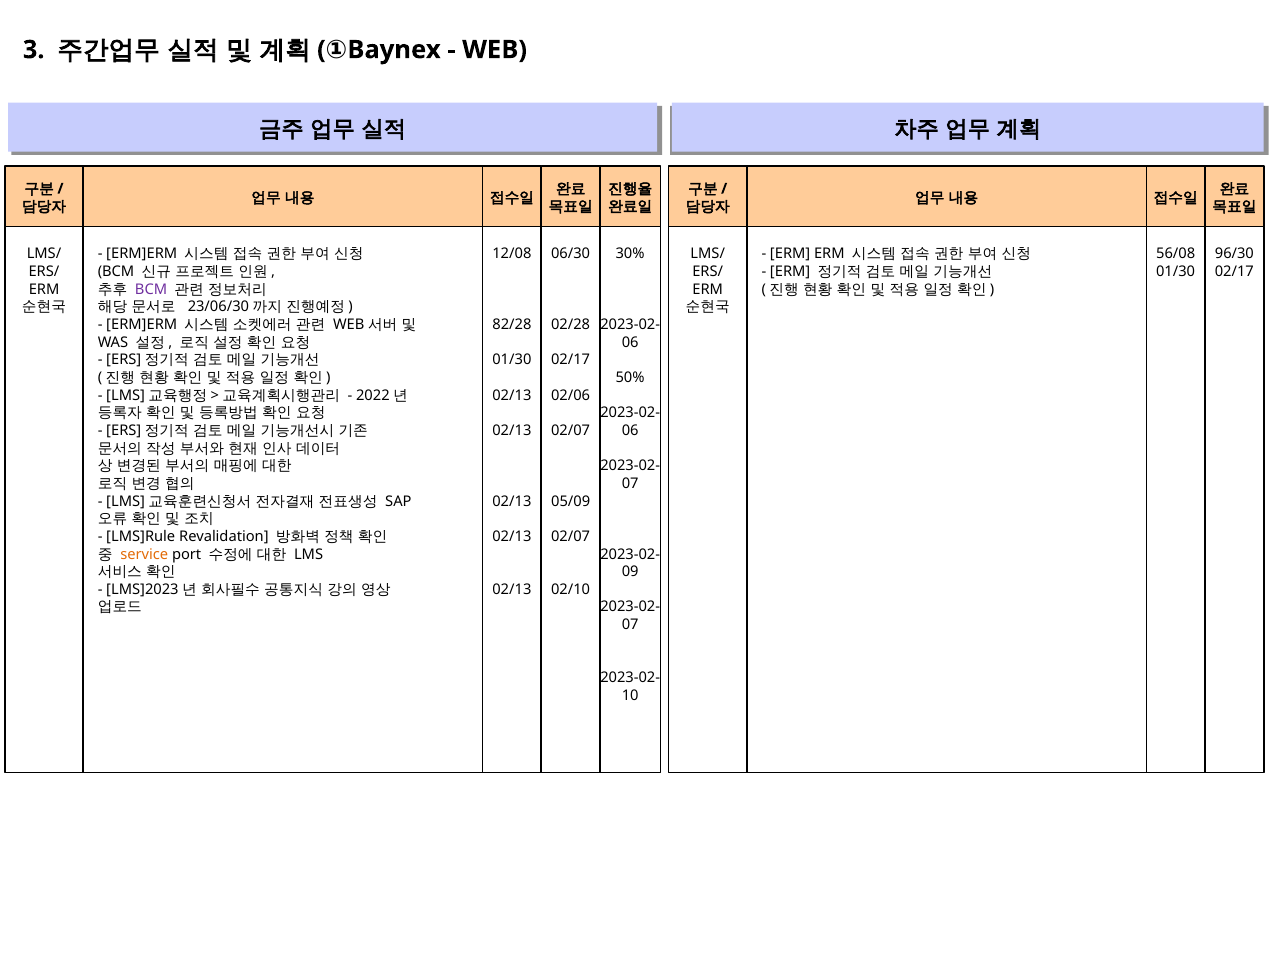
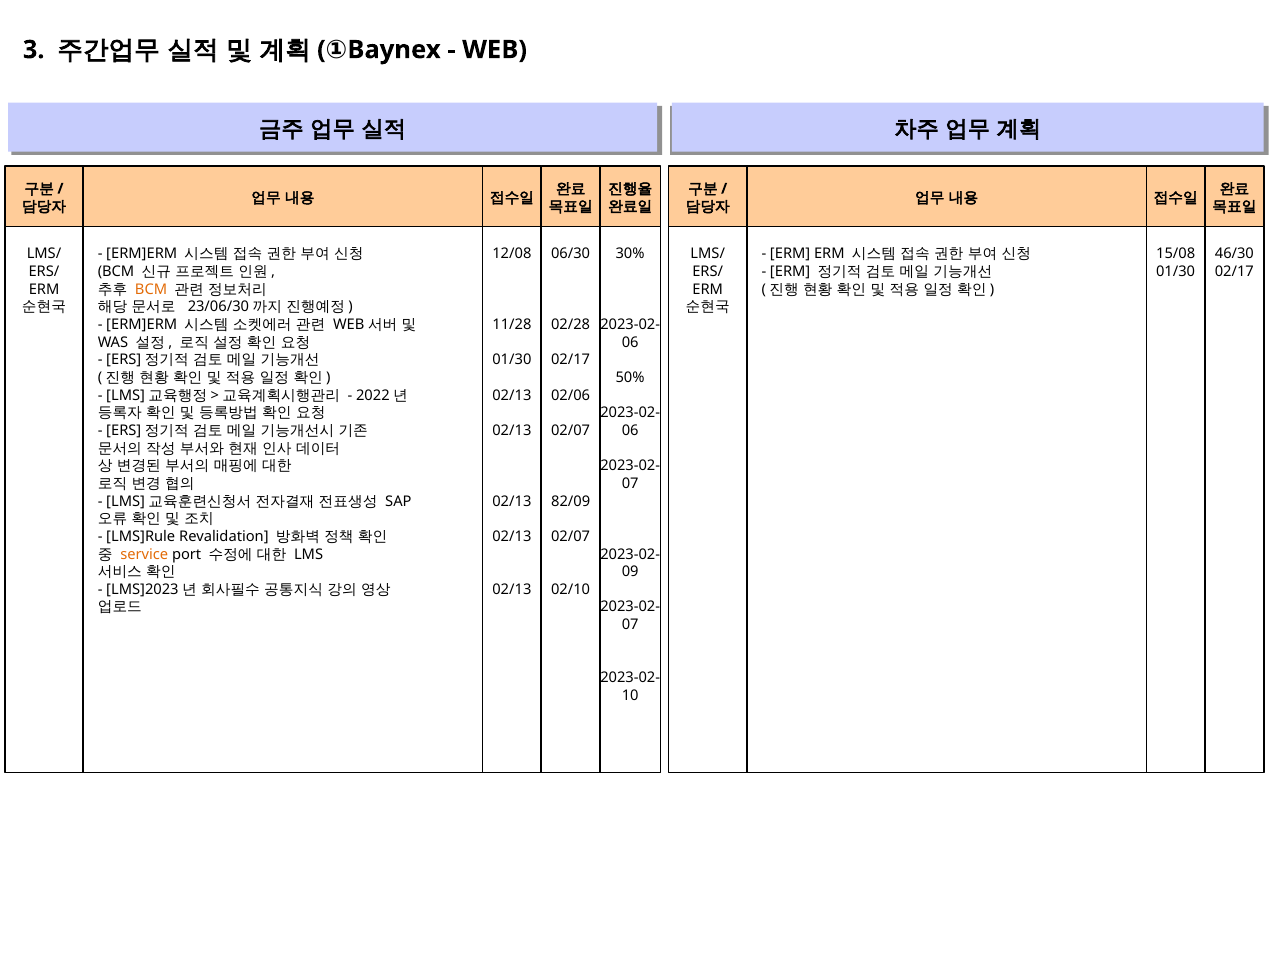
56/08: 56/08 -> 15/08 (1176, 254)
96/30: 96/30 -> 46/30 (1234, 254)
BCM colour: purple -> orange (151, 289)
82/28: 82/28 -> 11/28 (512, 325)
05/09: 05/09 -> 82/09 (571, 501)
